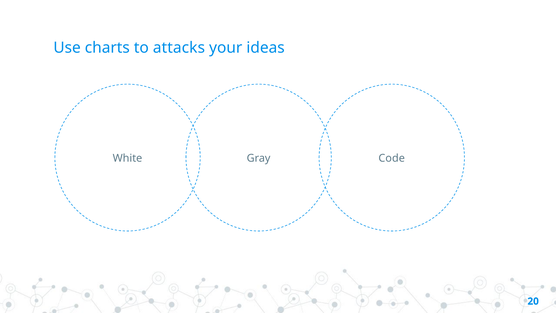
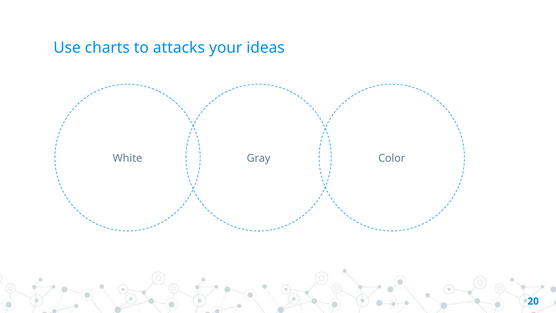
Code: Code -> Color (392, 158)
